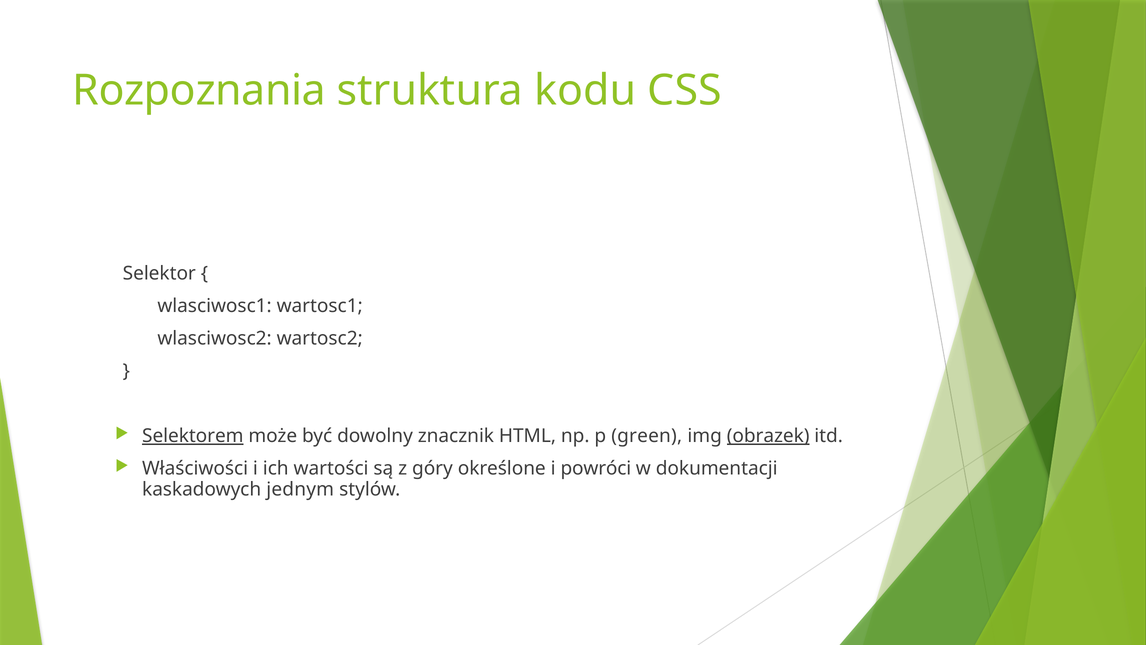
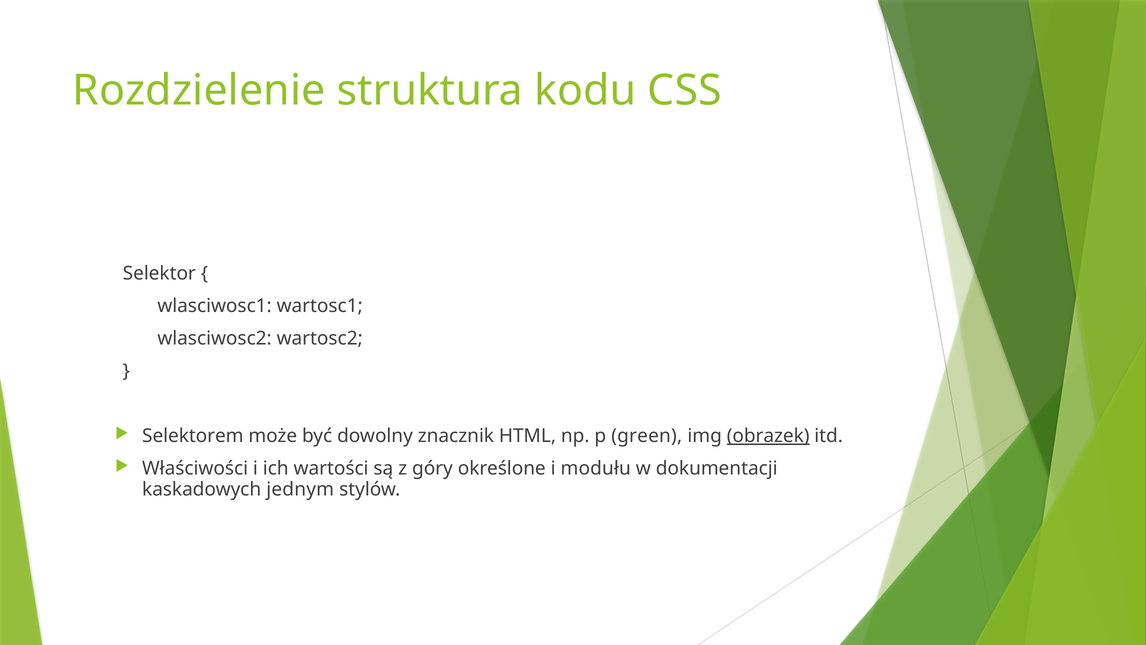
Rozpoznania: Rozpoznania -> Rozdzielenie (199, 90)
Selektorem underline: present -> none (193, 436)
powróci: powróci -> modułu (596, 468)
